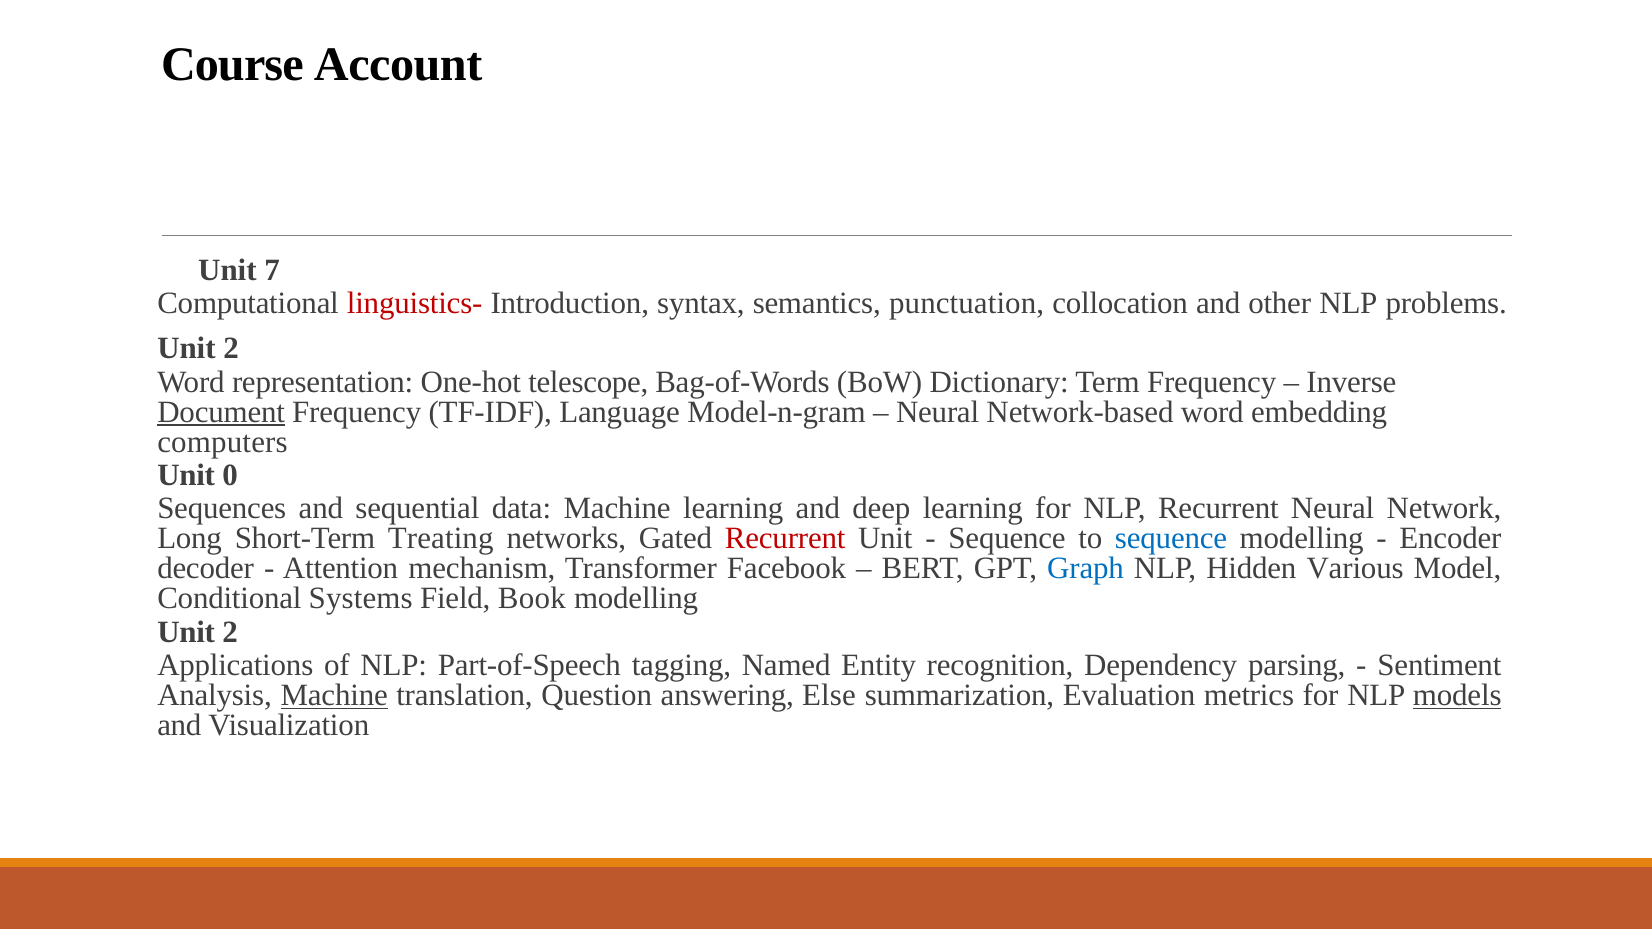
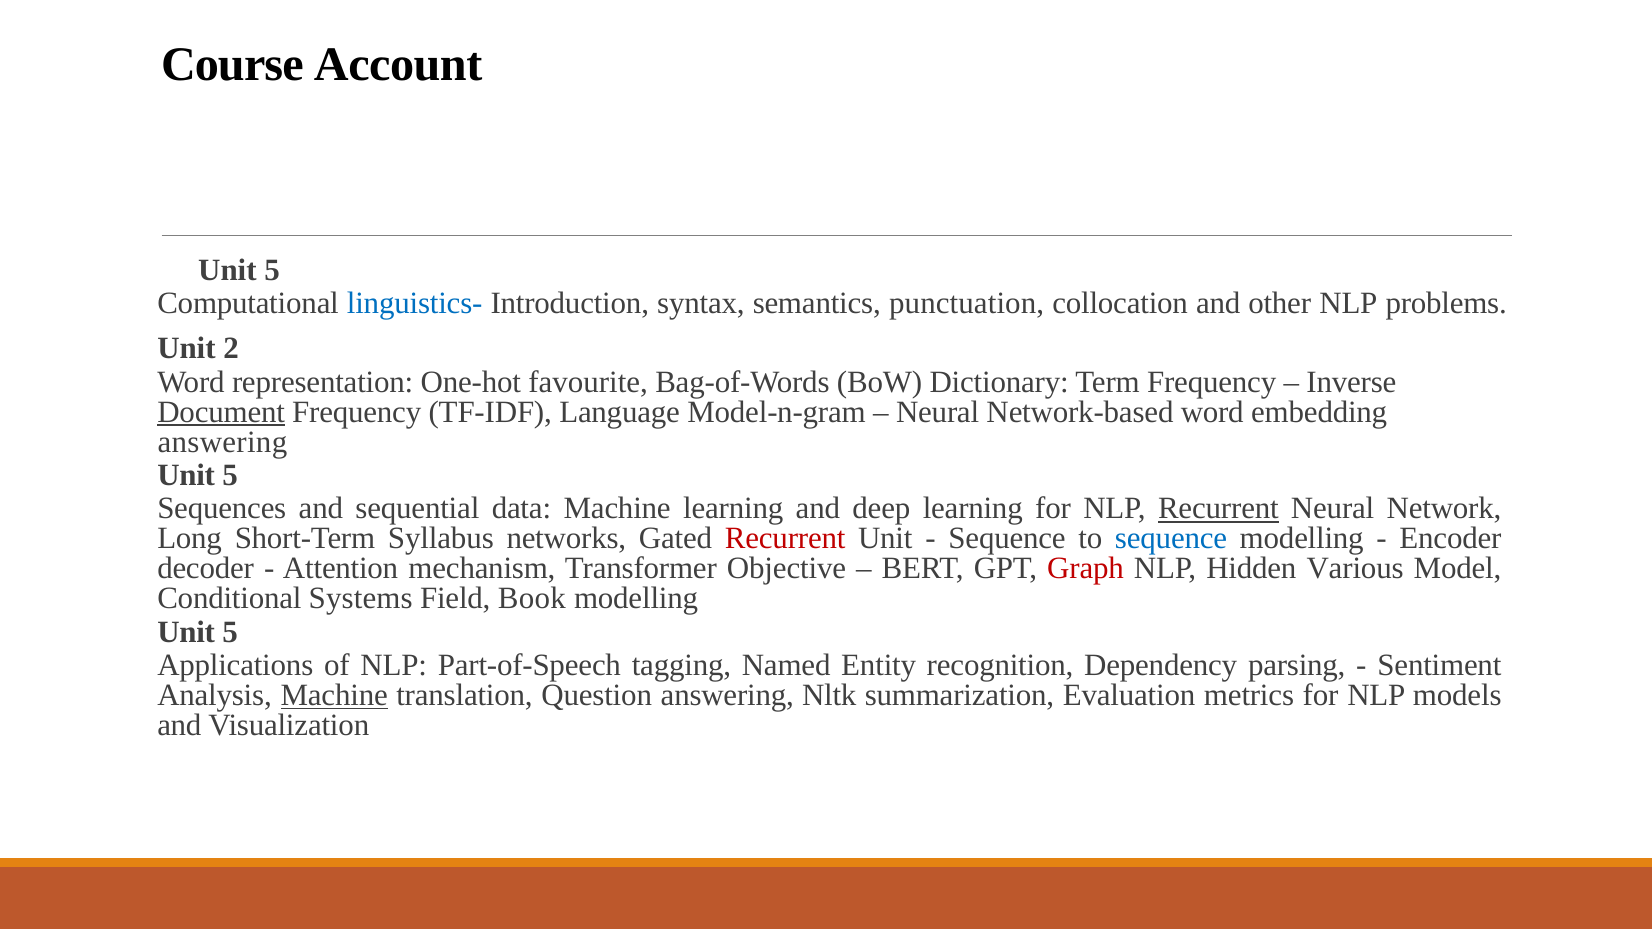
7: 7 -> 5 (272, 270)
linguistics- colour: red -> blue (415, 303)
telescope: telescope -> favourite (588, 382)
computers: computers -> answering (222, 442)
0: 0 -> 5 (230, 475)
Recurrent underline: none -> present (1218, 509)
Treating: Treating -> Syllabus (441, 539)
Facebook: Facebook -> Objective (786, 569)
Graph colour: blue -> red (1086, 569)
2: 2 -> 5 (230, 632)
Else: Else -> Nltk (829, 695)
models underline: present -> none (1457, 695)
